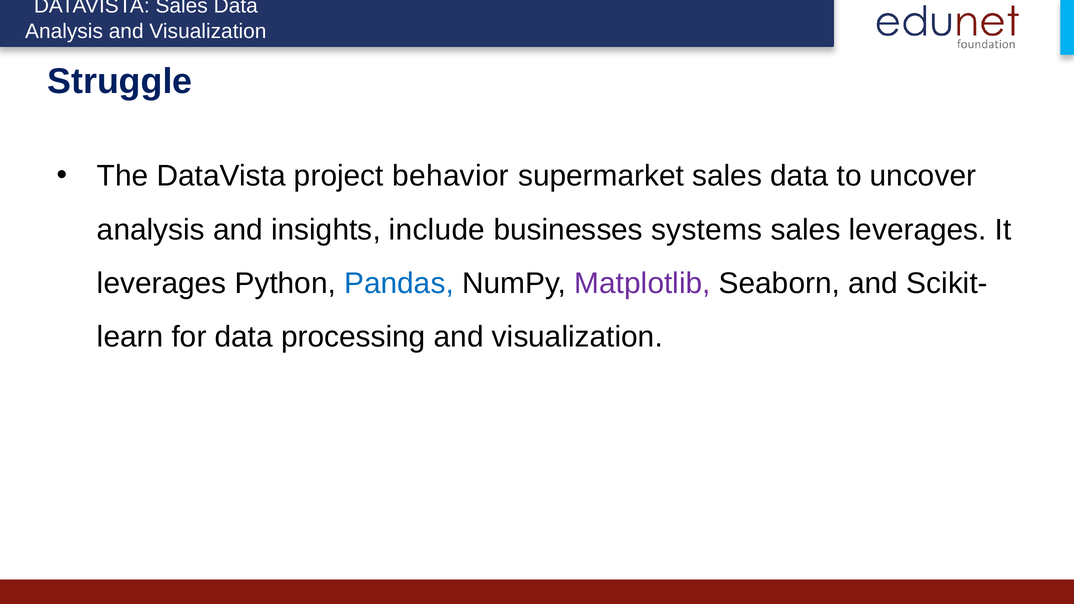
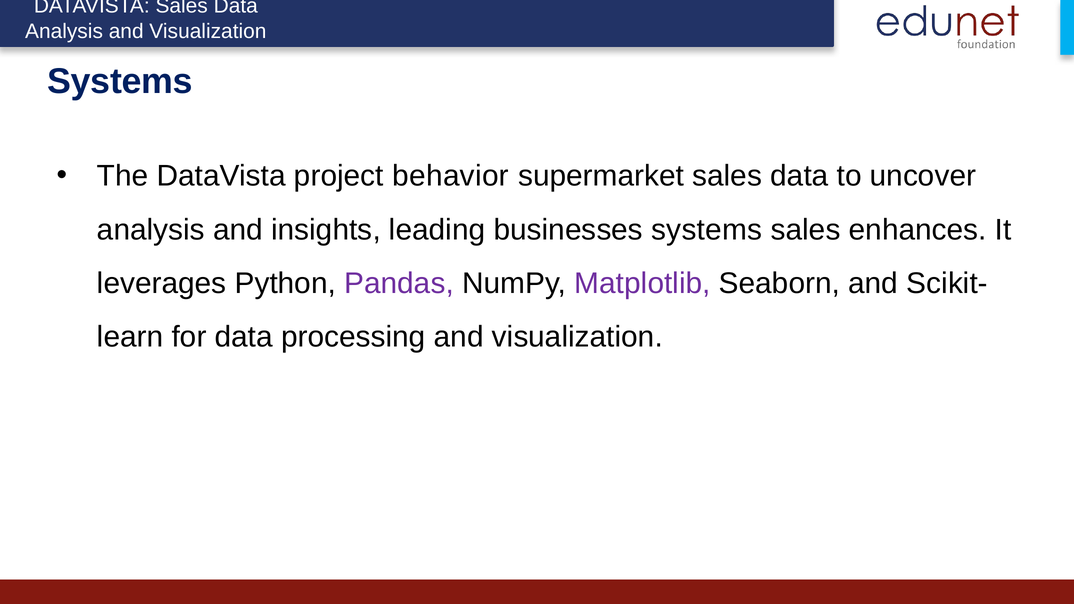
Struggle: Struggle -> Systems (120, 82)
include: include -> leading (437, 230)
sales leverages: leverages -> enhances (918, 230)
Pandas colour: blue -> purple (399, 284)
